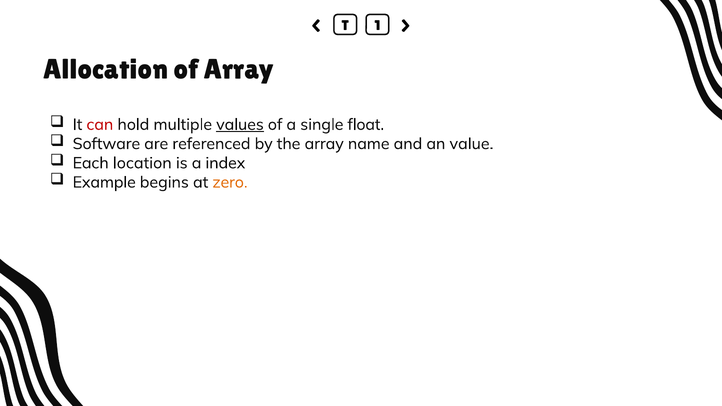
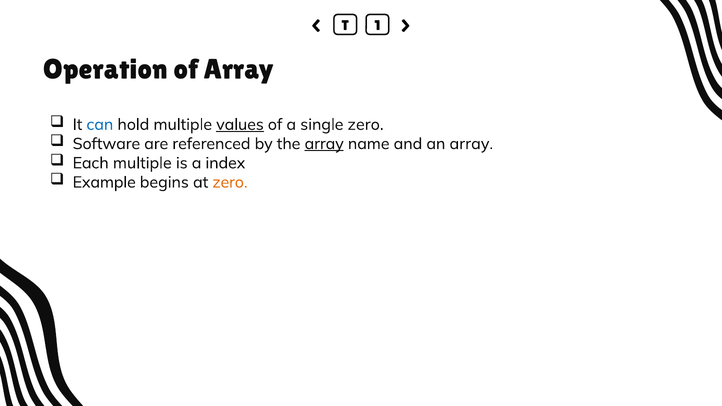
Allocation: Allocation -> Operation (106, 69)
can colour: red -> blue (100, 125)
single float: float -> zero (366, 125)
array underline: none -> present (324, 144)
an value: value -> array (471, 144)
Each location: location -> multiple (142, 163)
